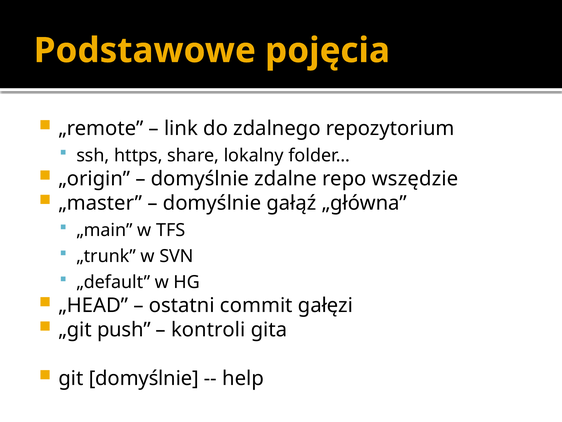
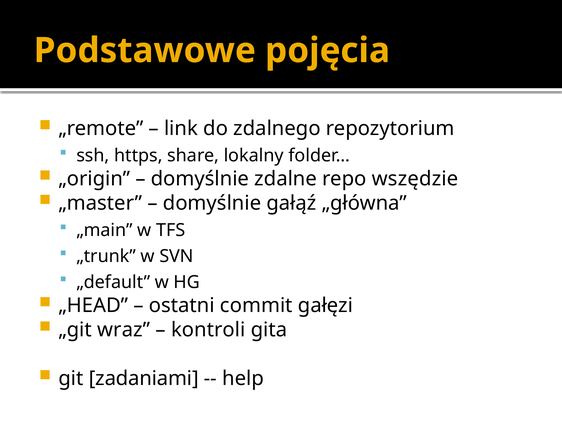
push: push -> wraz (124, 329)
git domyślnie: domyślnie -> zadaniami (144, 378)
